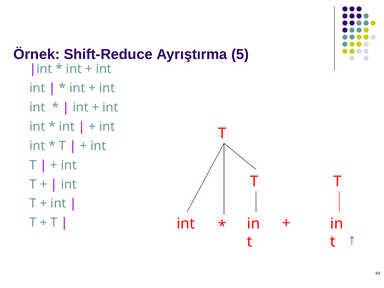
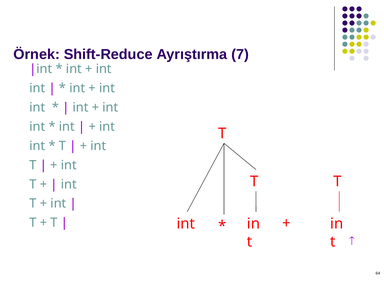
5: 5 -> 7 (240, 54)
